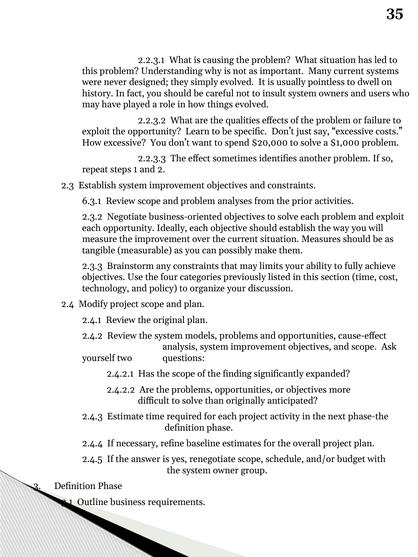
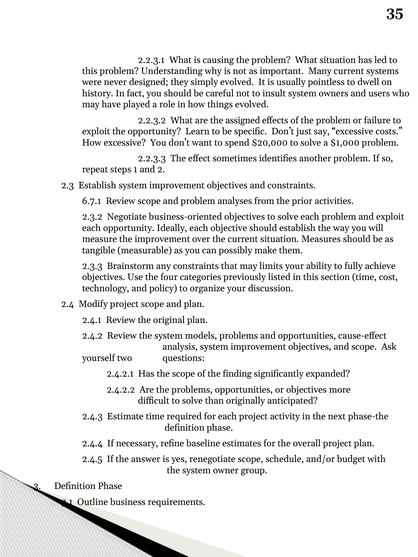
qualities: qualities -> assigned (243, 120)
6.3.1: 6.3.1 -> 6.7.1 (92, 201)
